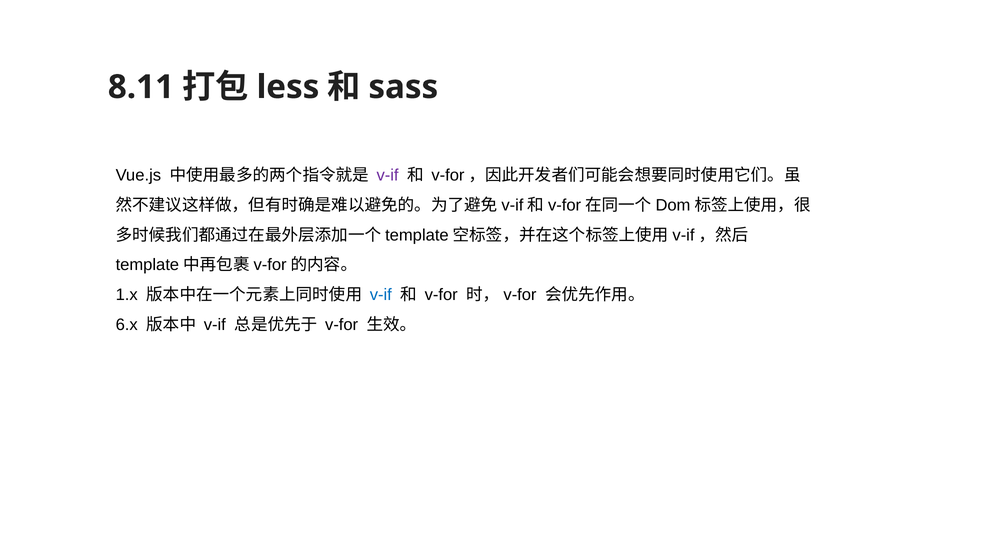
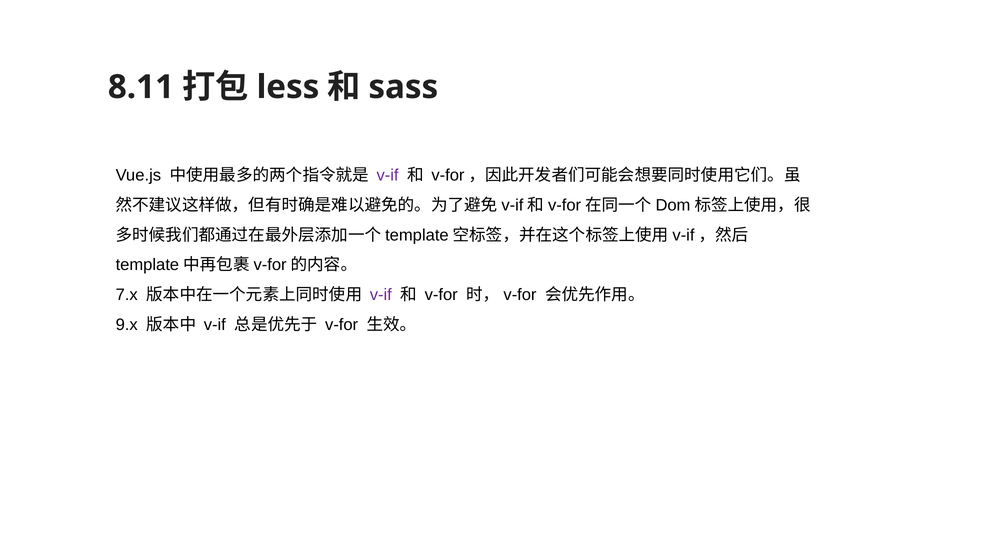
1.x: 1.x -> 7.x (127, 295)
v-if colour: blue -> purple (381, 295)
6.x: 6.x -> 9.x (127, 325)
